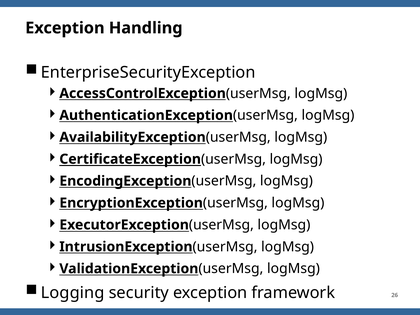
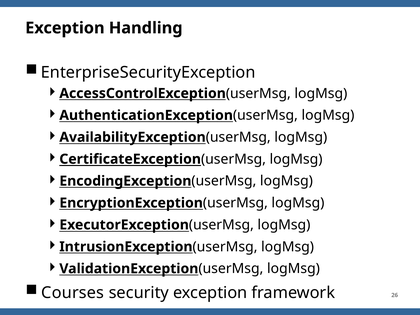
Logging: Logging -> Courses (73, 293)
